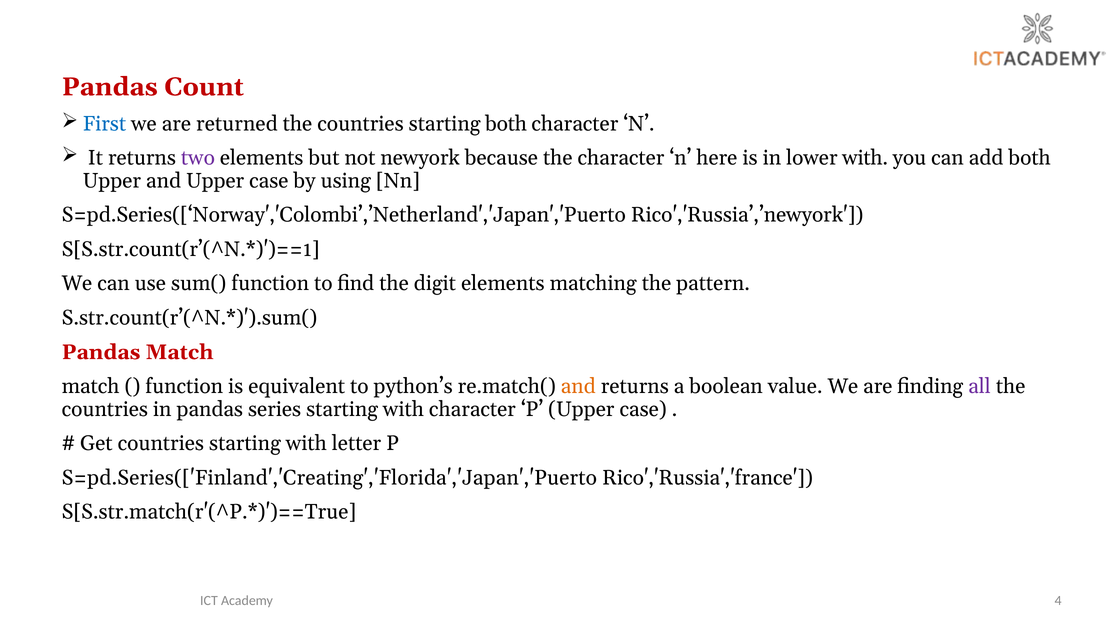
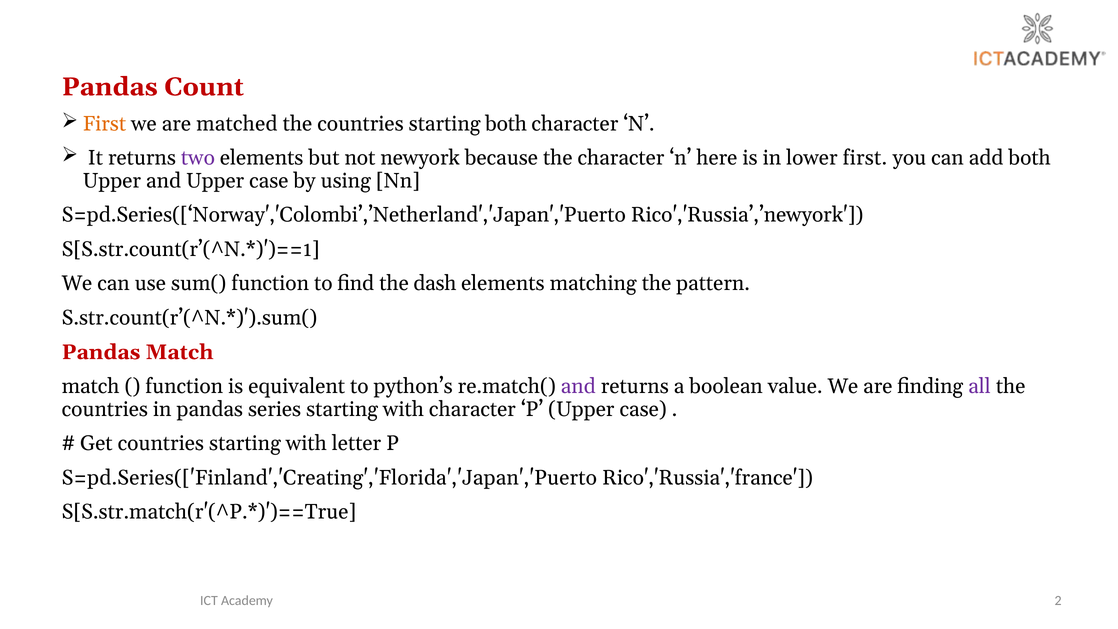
First colour: blue -> orange (104, 124)
returned: returned -> matched (237, 124)
lower with: with -> first (865, 158)
digit: digit -> dash (435, 284)
and colour: orange -> purple (578, 386)
4: 4 -> 2 (1058, 600)
